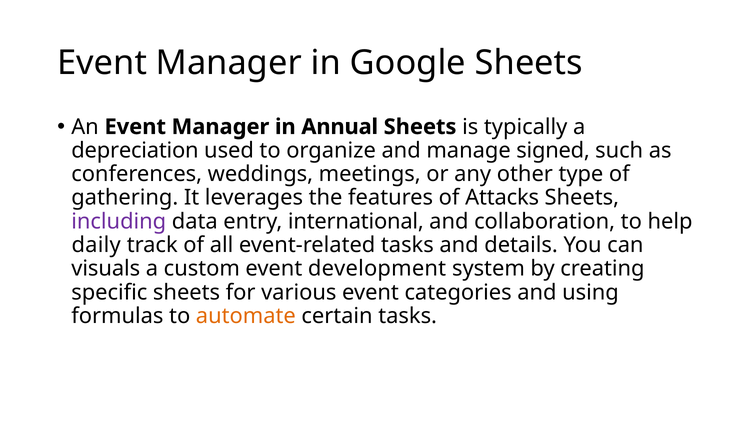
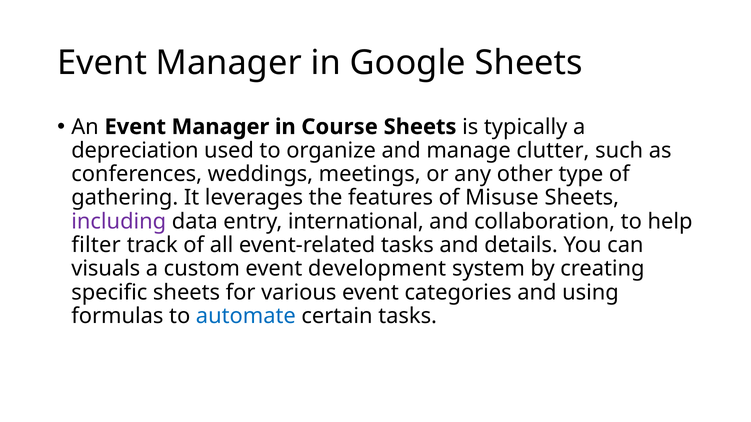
Annual: Annual -> Course (340, 127)
signed: signed -> clutter (553, 151)
Attacks: Attacks -> Misuse (502, 198)
daily: daily -> filter (96, 245)
automate colour: orange -> blue (246, 316)
